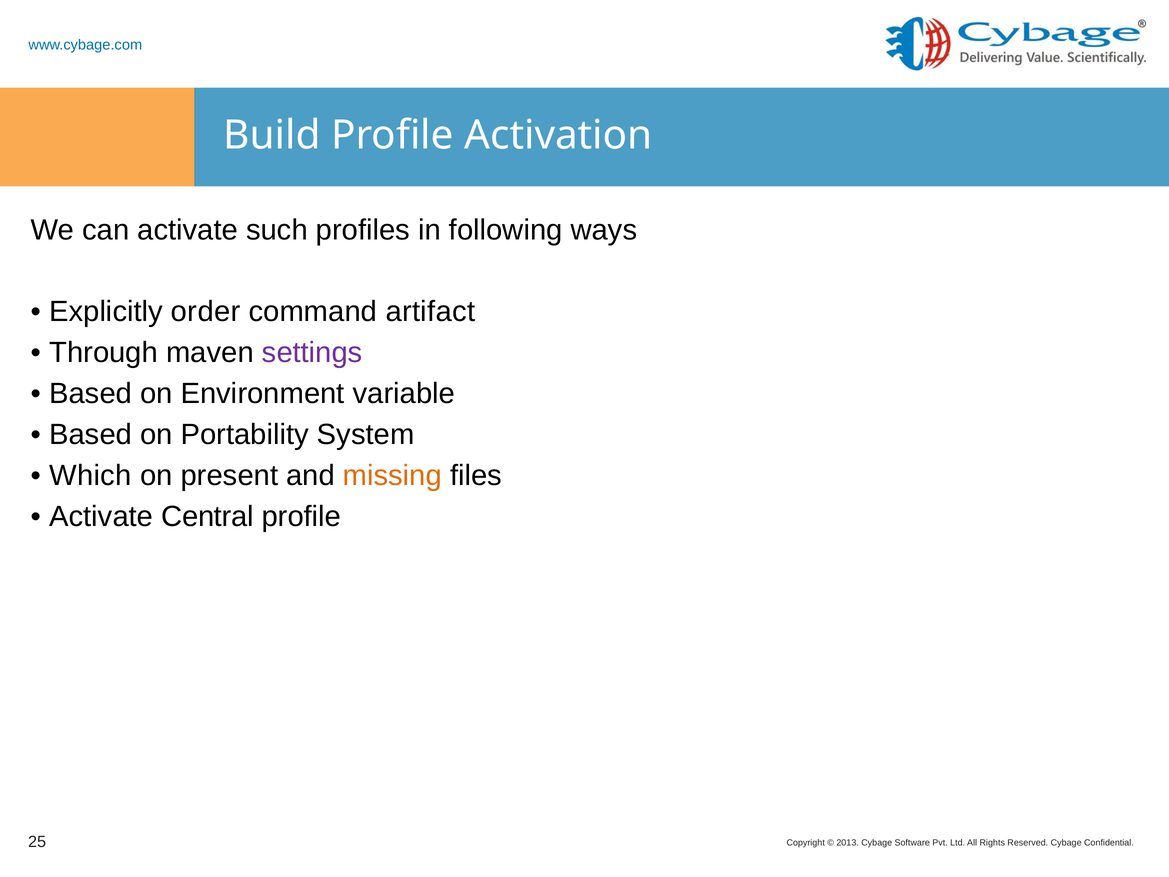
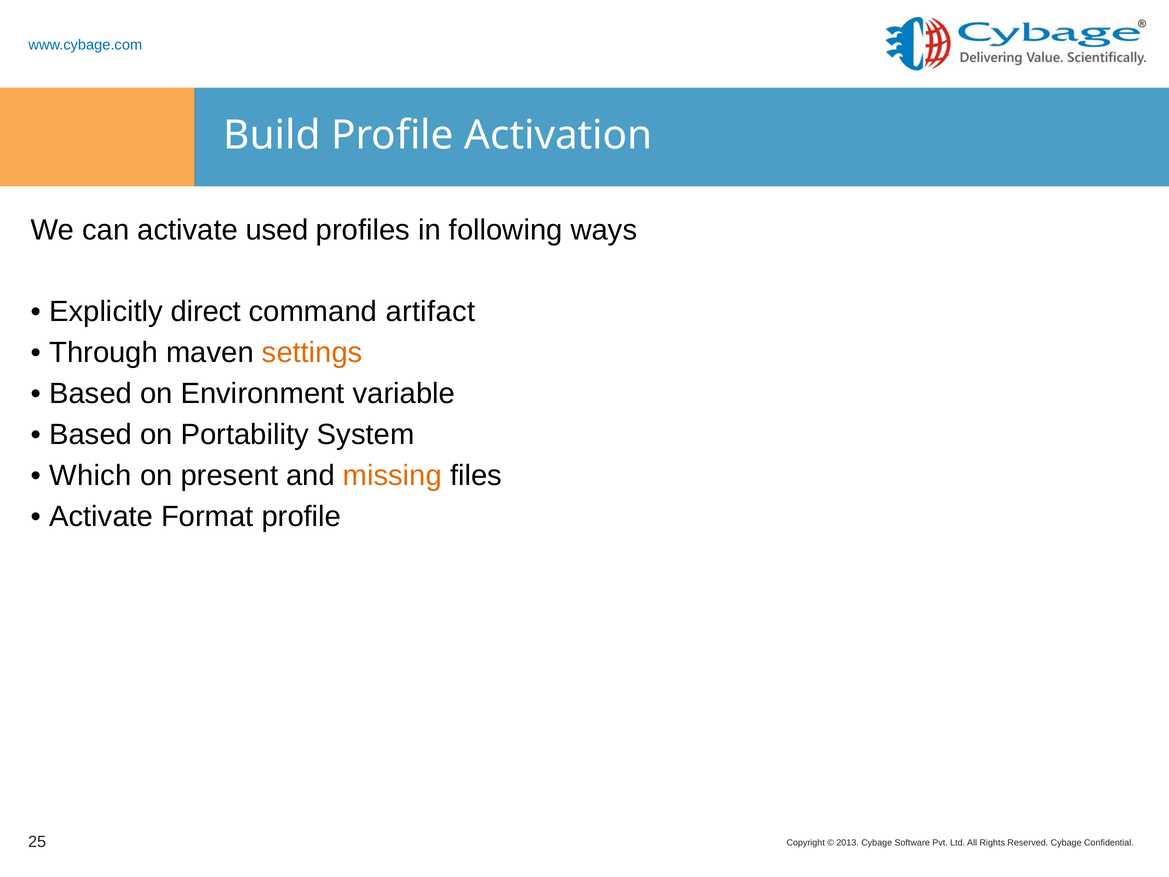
such: such -> used (277, 230)
order: order -> direct (206, 312)
settings colour: purple -> orange (312, 353)
Central: Central -> Format (207, 516)
